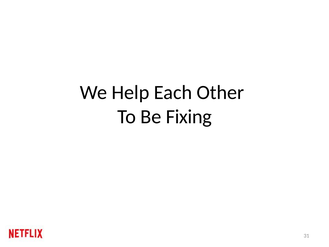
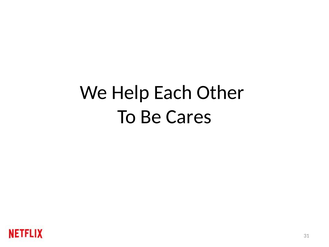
Fixing: Fixing -> Cares (189, 117)
